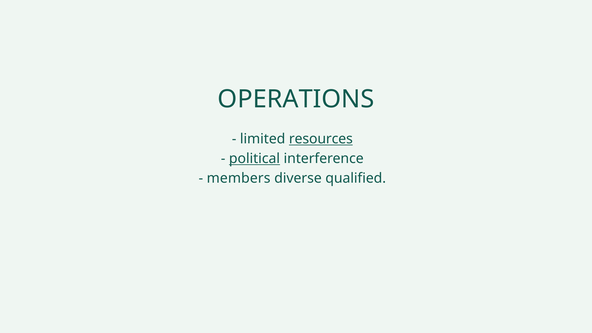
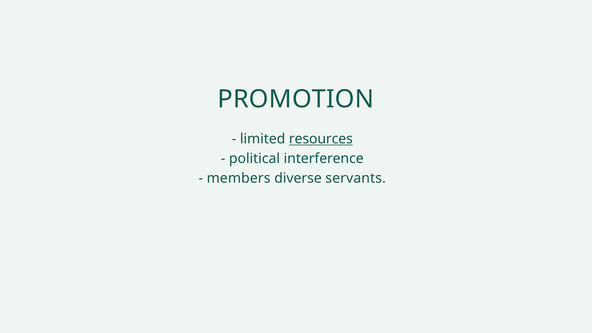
OPERATIONS: OPERATIONS -> PROMOTION (296, 99)
political underline: present -> none (254, 159)
qualified: qualified -> servants (356, 178)
